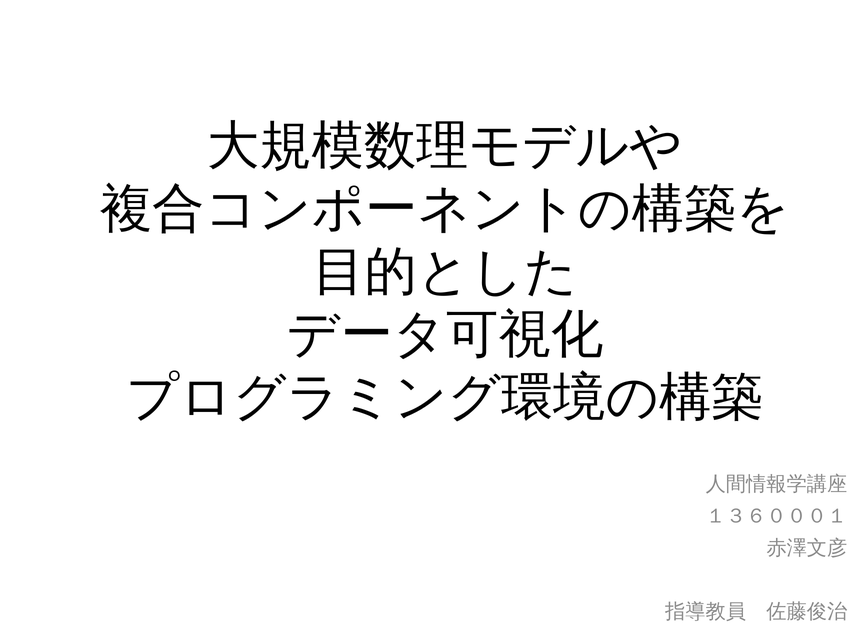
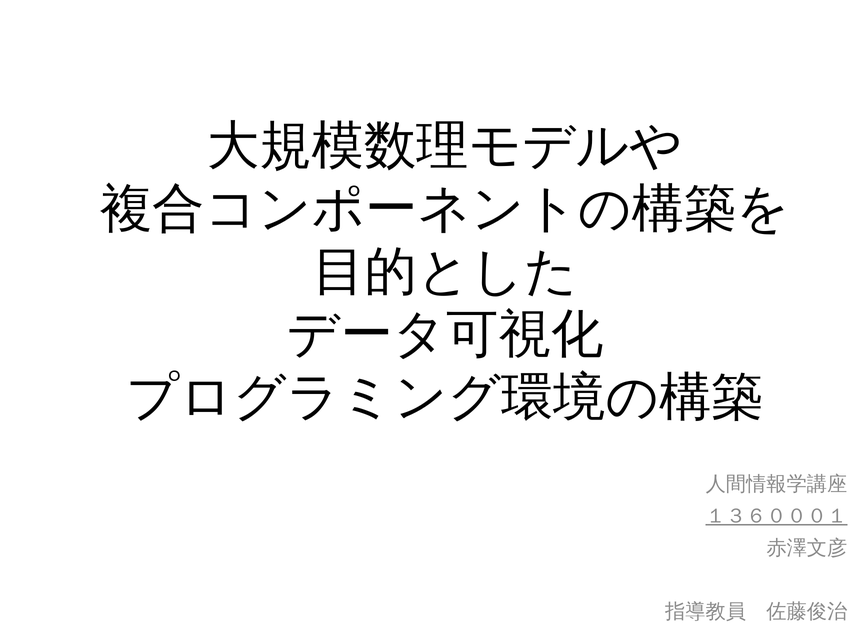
１３６０００１ underline: none -> present (776, 516)
